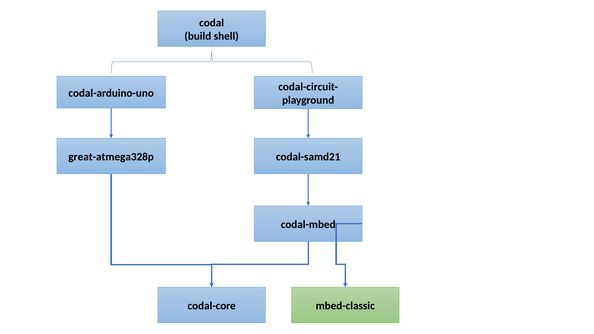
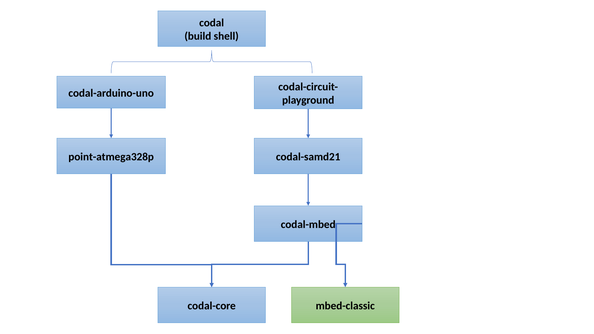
great-atmega328p: great-atmega328p -> point-atmega328p (111, 157)
